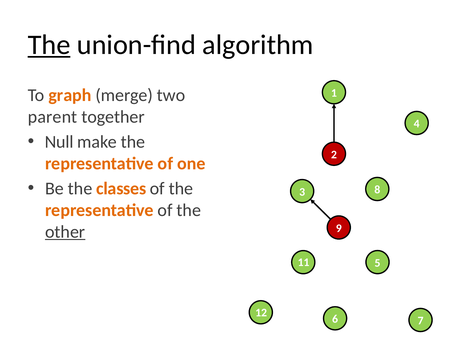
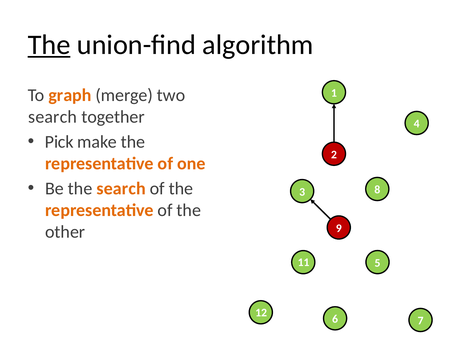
parent: parent -> search (53, 117)
Null: Null -> Pick (59, 142)
the classes: classes -> search (121, 189)
other underline: present -> none (65, 232)
